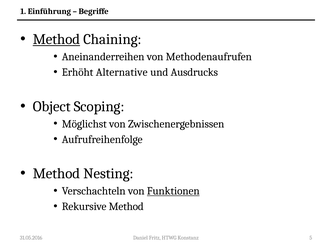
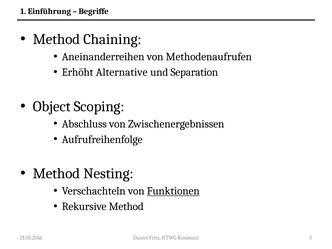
Method underline: present -> none (56, 39)
Ausdrucks: Ausdrucks -> Separation (194, 72)
Möglichst: Möglichst -> Abschluss (84, 124)
